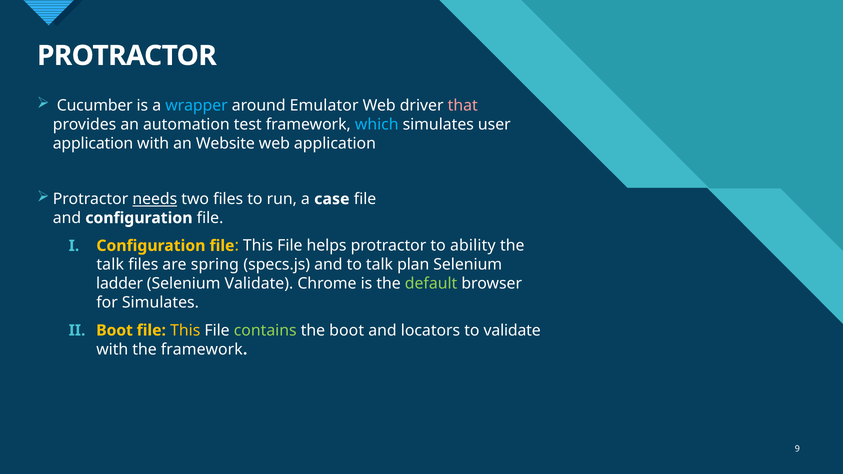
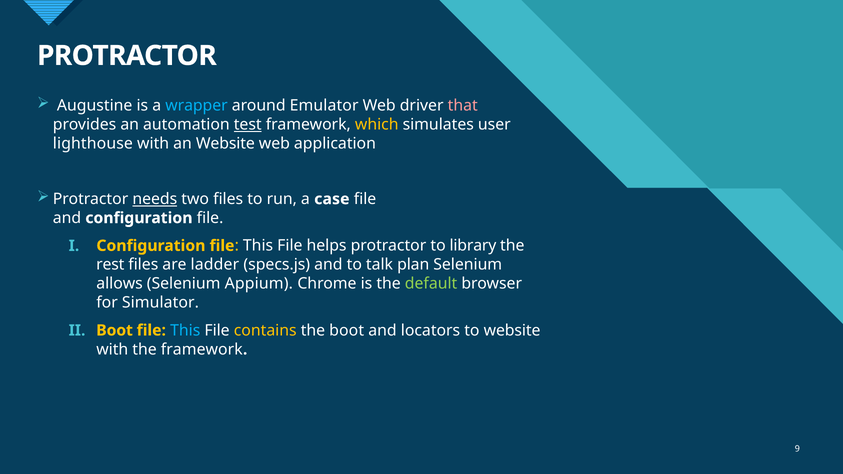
Cucumber: Cucumber -> Augustine (95, 106)
test underline: none -> present (248, 125)
which colour: light blue -> yellow (377, 125)
application: application -> lighthouse (93, 144)
ability: ability -> library (473, 246)
talk: talk -> rest (110, 265)
spring: spring -> ladder (215, 265)
ladder: ladder -> allows (120, 284)
Selenium Validate: Validate -> Appium (259, 284)
for Simulates: Simulates -> Simulator (160, 303)
This colour: yellow -> light blue (185, 330)
contains colour: light green -> yellow (265, 330)
to validate: validate -> website (512, 330)
